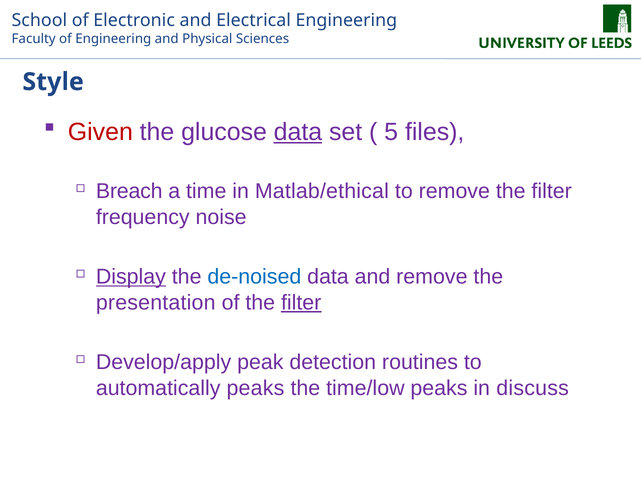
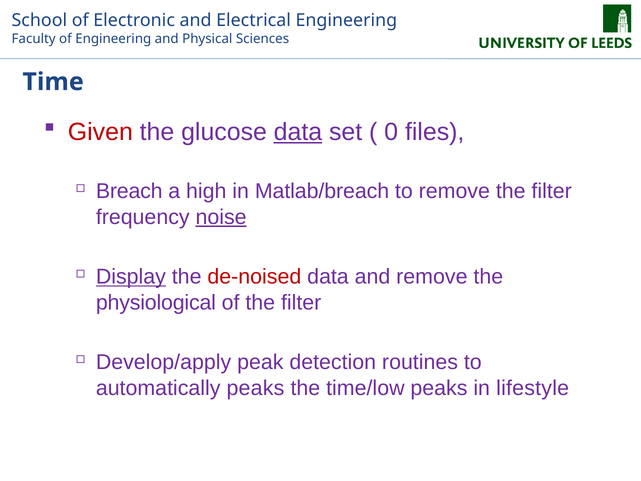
Style: Style -> Time (53, 82)
5: 5 -> 0 (391, 132)
time: time -> high (206, 191)
Matlab/ethical: Matlab/ethical -> Matlab/breach (322, 191)
noise underline: none -> present (221, 217)
de-noised colour: blue -> red (254, 277)
presentation: presentation -> physiological (156, 302)
filter underline: present -> none (301, 302)
discuss: discuss -> lifestyle (533, 388)
